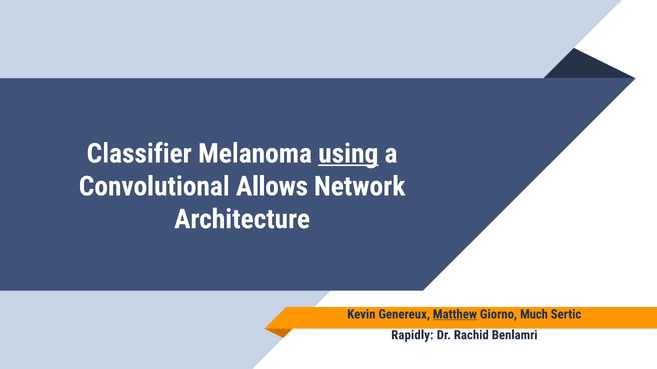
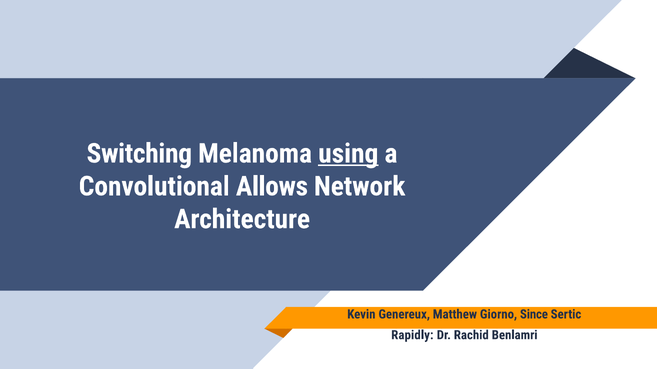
Classifier: Classifier -> Switching (139, 154)
Matthew underline: present -> none (455, 315)
Much: Much -> Since (534, 315)
